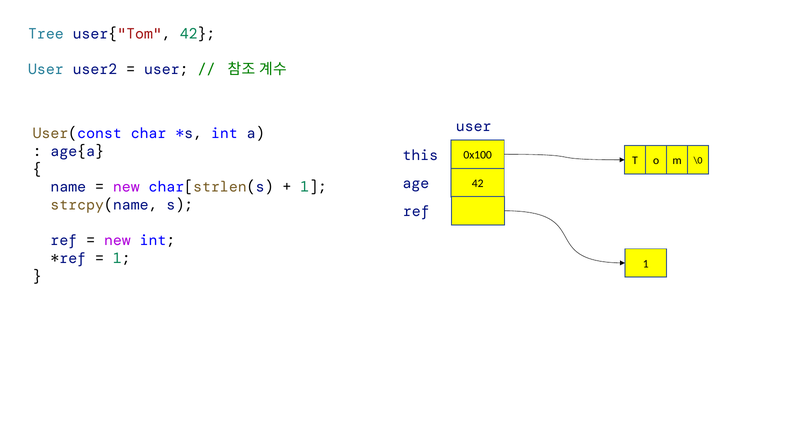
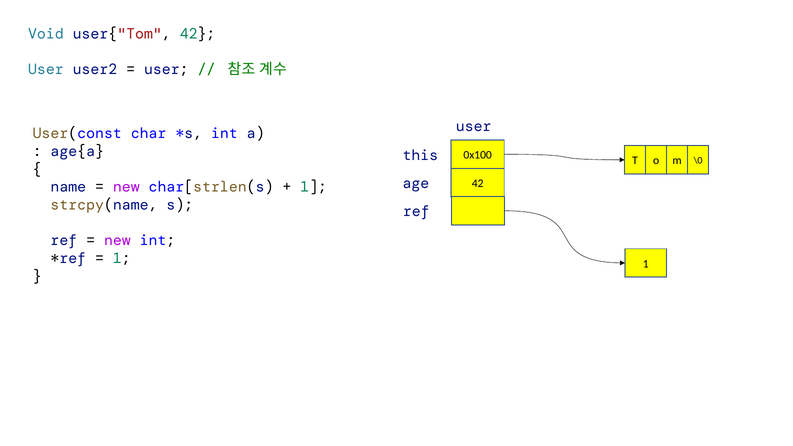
Tree: Tree -> Void (46, 34)
